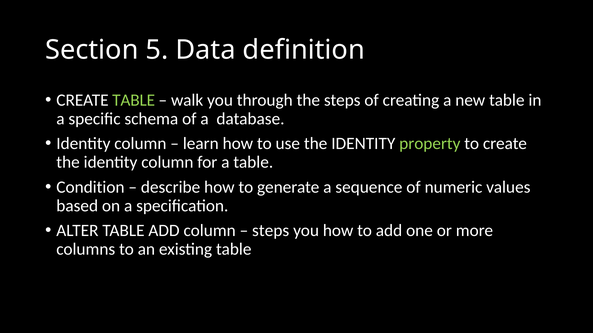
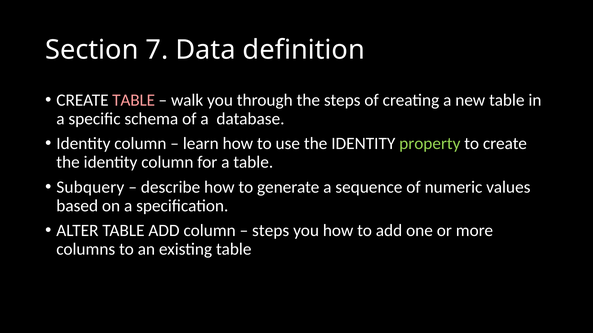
5: 5 -> 7 (157, 50)
TABLE colour: light green -> pink (134, 100)
Condition: Condition -> Subquery (90, 187)
